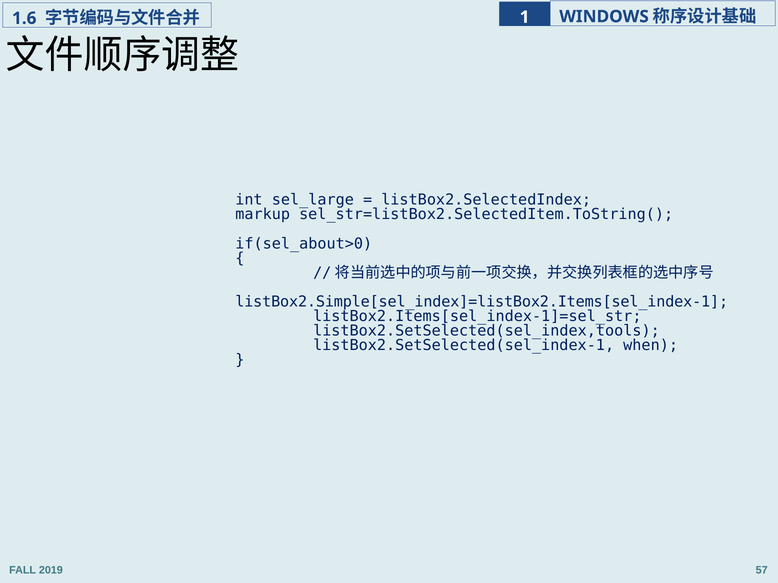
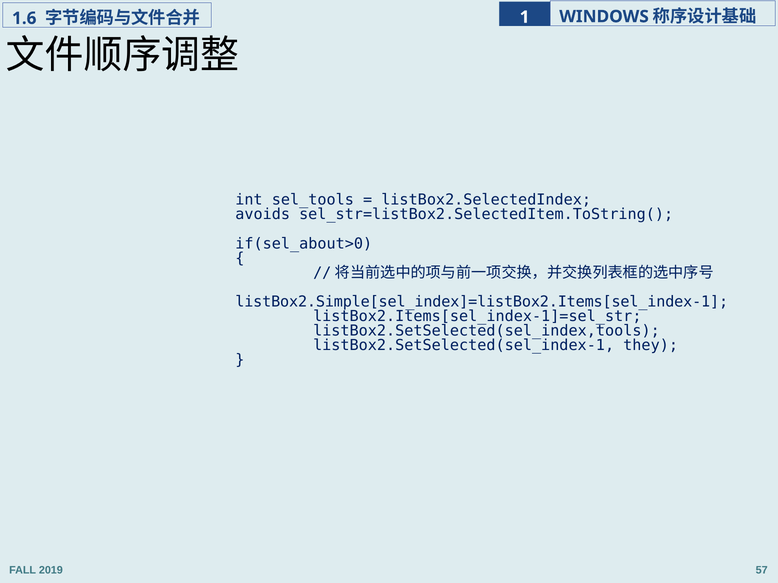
sel_large: sel_large -> sel_tools (313, 200)
markup: markup -> avoids (263, 215)
when: when -> they (651, 346)
